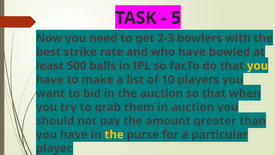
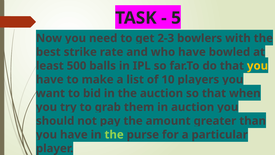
the colour: yellow -> light green (114, 134)
